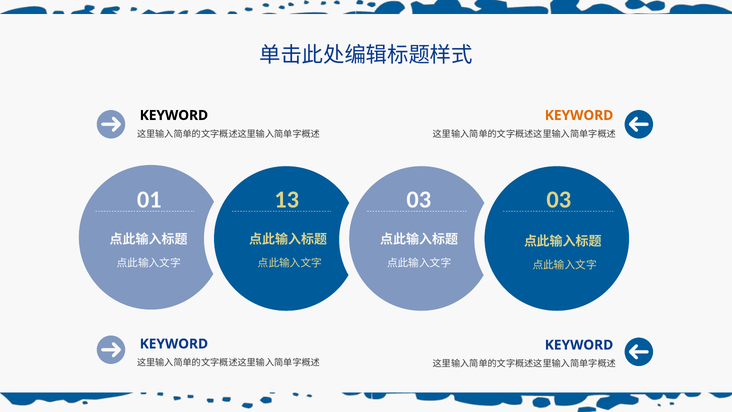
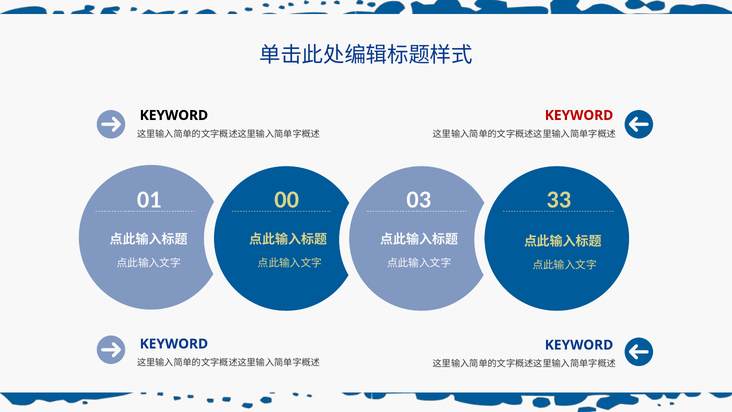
KEYWORD colour: orange -> red (579, 115)
13: 13 -> 00 (287, 199)
03 03: 03 -> 33 (559, 199)
